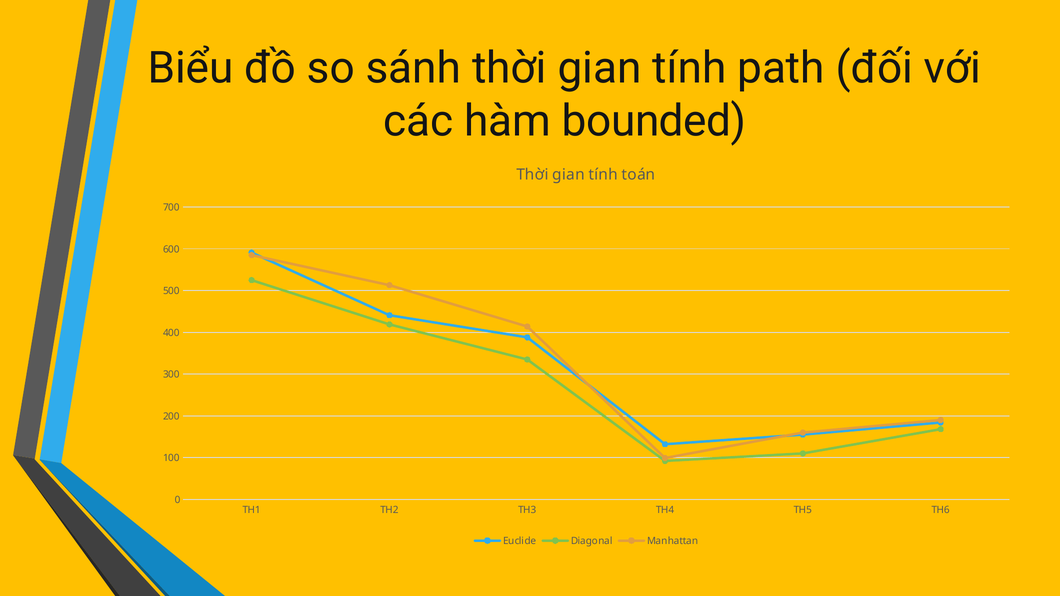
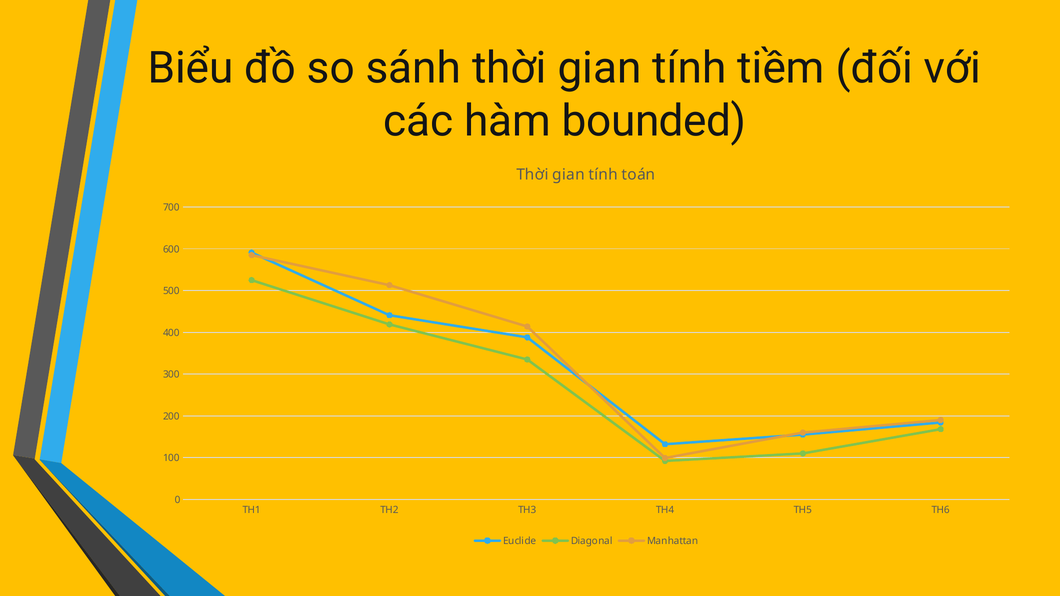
path: path -> tiềm (781, 68)
